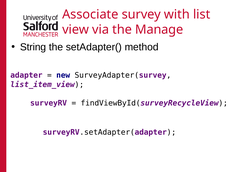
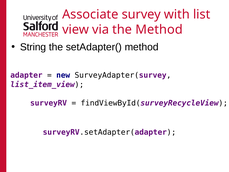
the Manage: Manage -> Method (159, 30)
